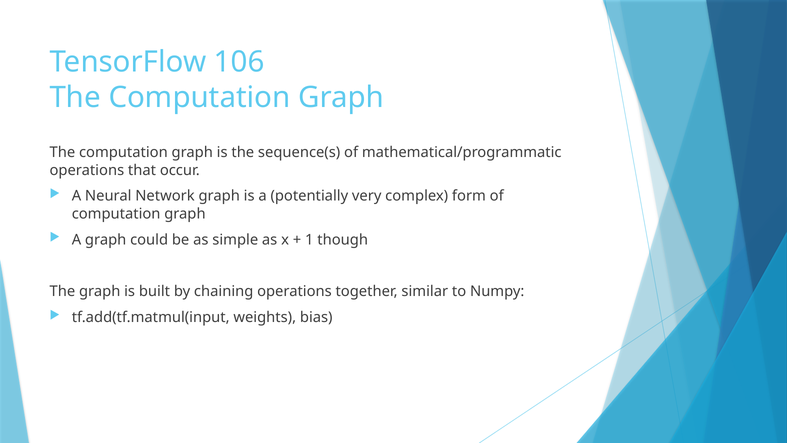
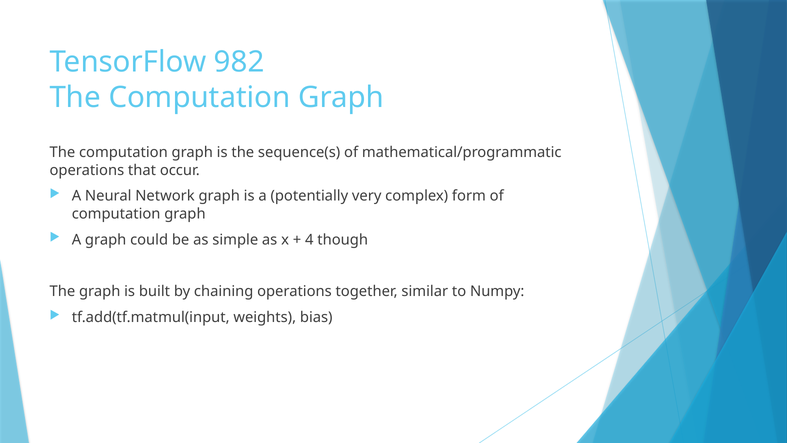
106: 106 -> 982 (239, 62)
1: 1 -> 4 (309, 240)
